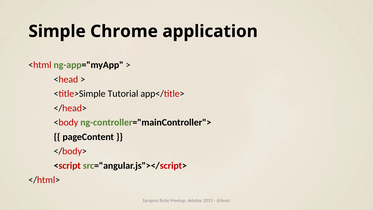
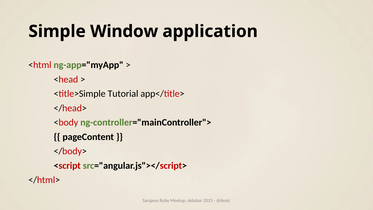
Chrome: Chrome -> Window (124, 31)
